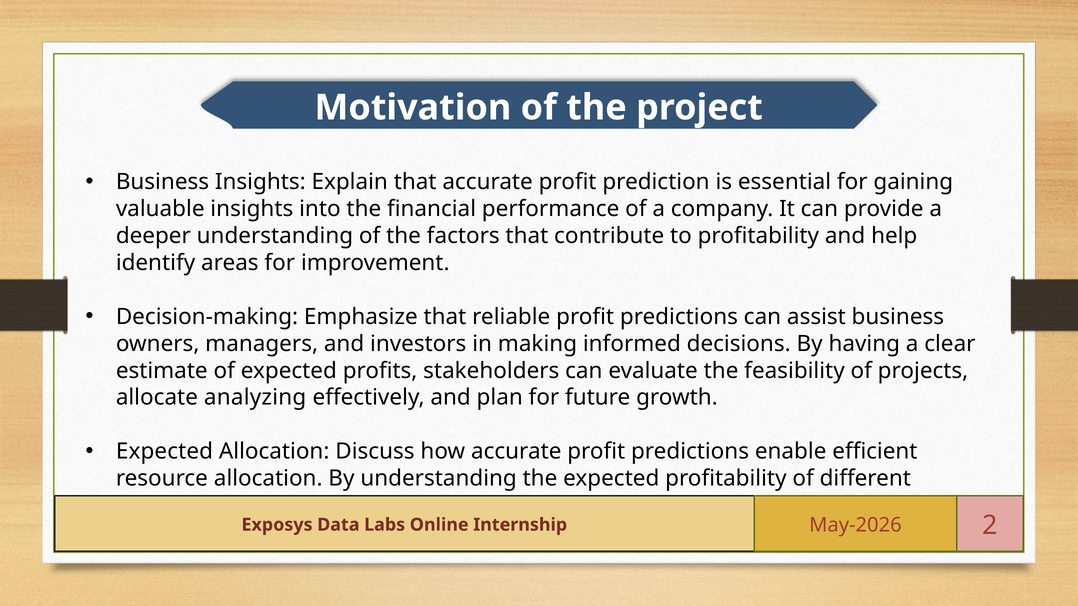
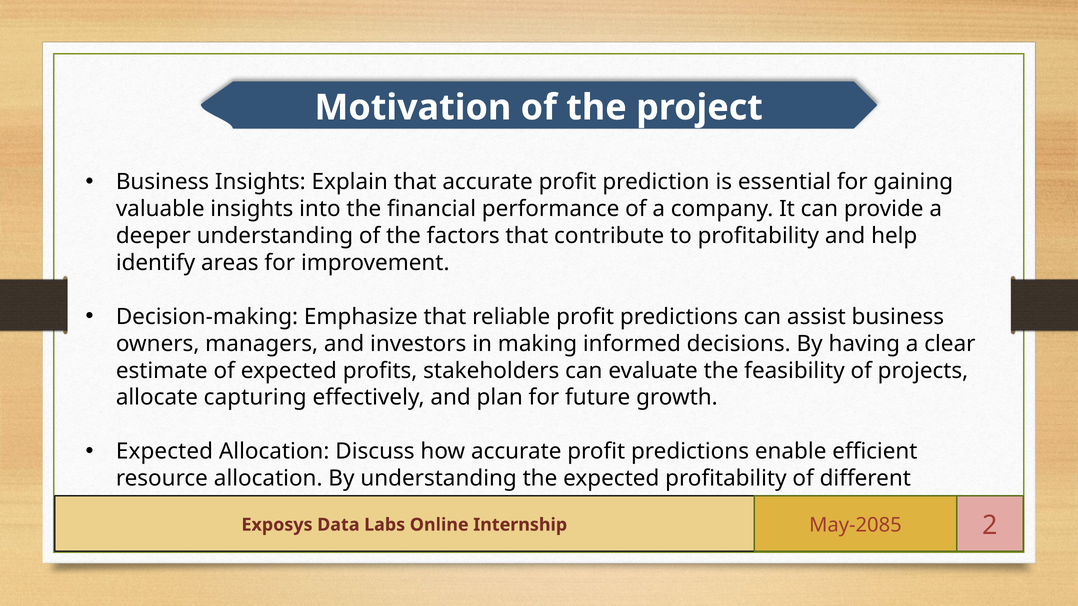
analyzing: analyzing -> capturing (255, 398)
May-2026: May-2026 -> May-2085 (855, 525)
